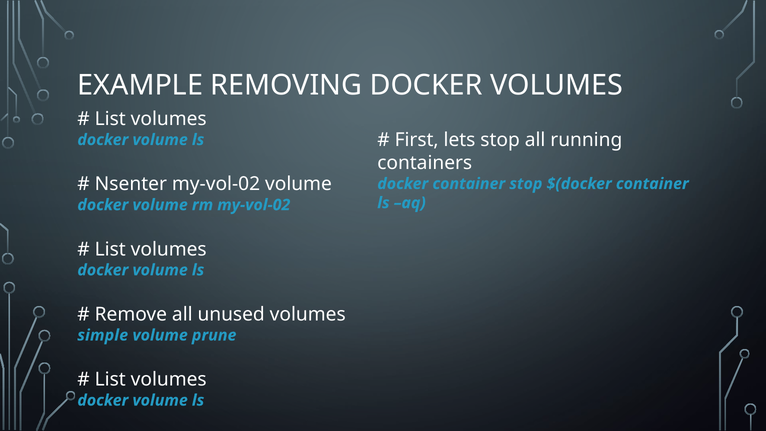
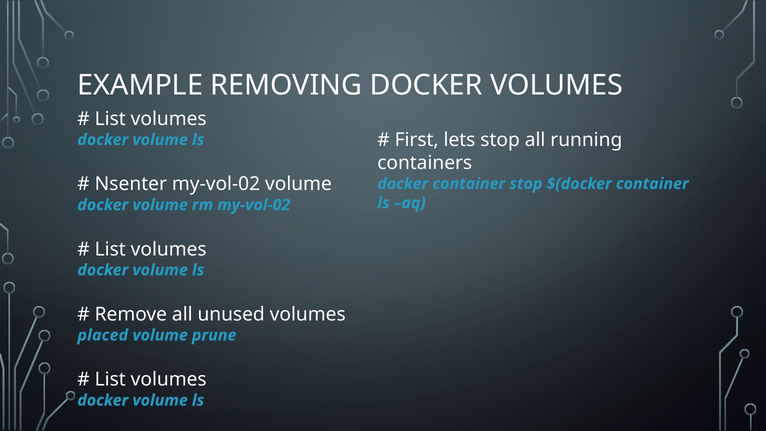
simple: simple -> placed (103, 335)
